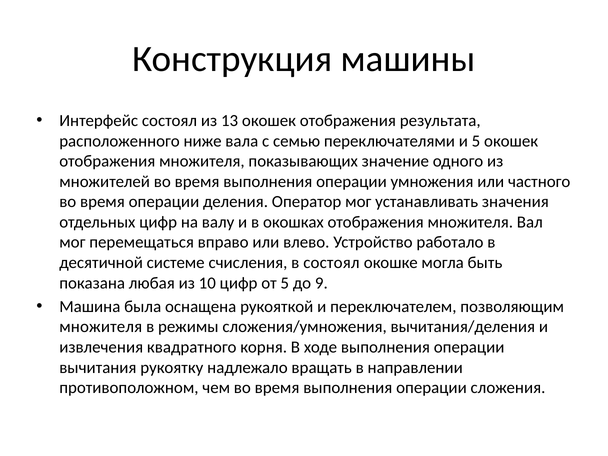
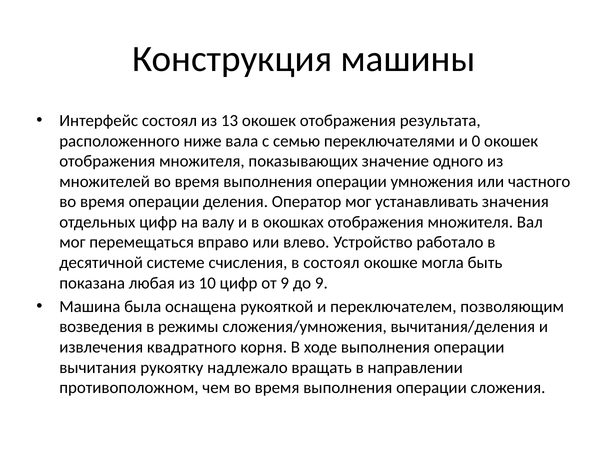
и 5: 5 -> 0 (476, 141)
от 5: 5 -> 9 (285, 283)
множителя: множителя -> возведения (101, 327)
